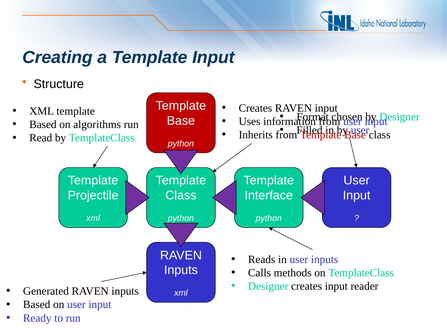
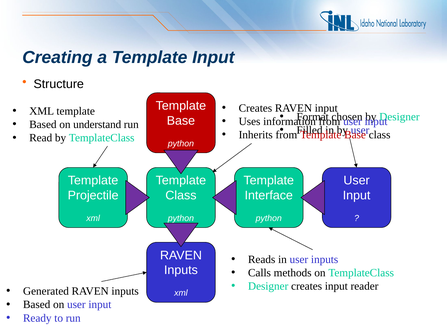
algorithms: algorithms -> understand (97, 125)
